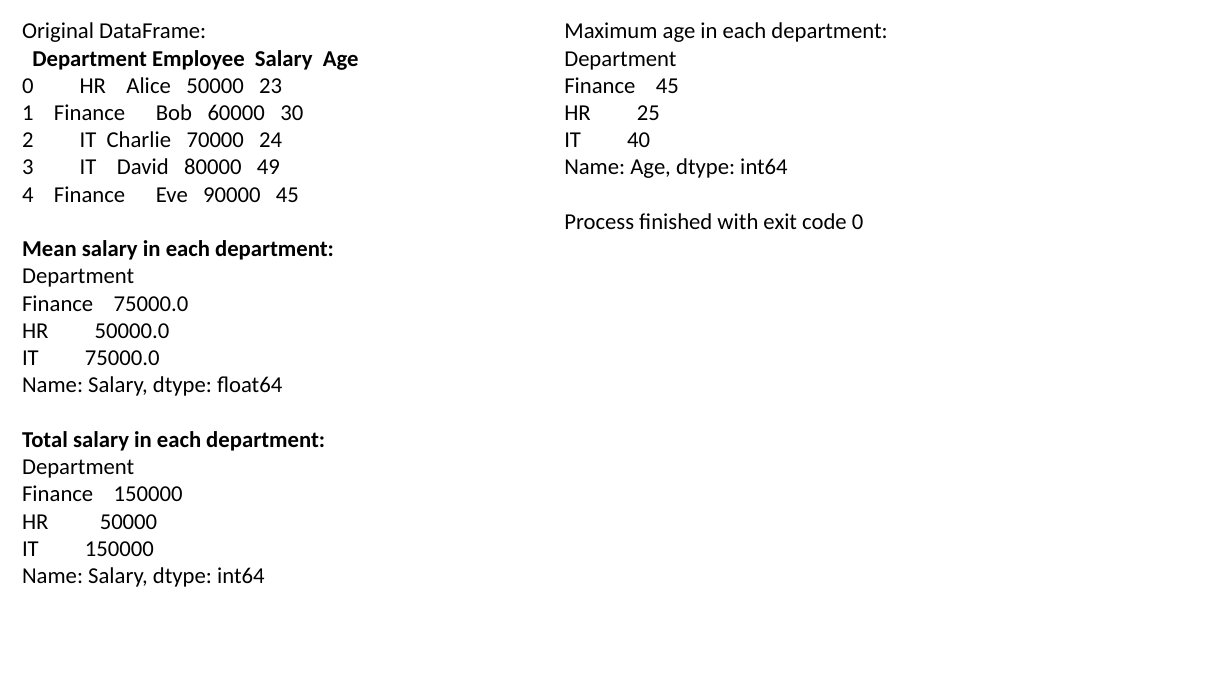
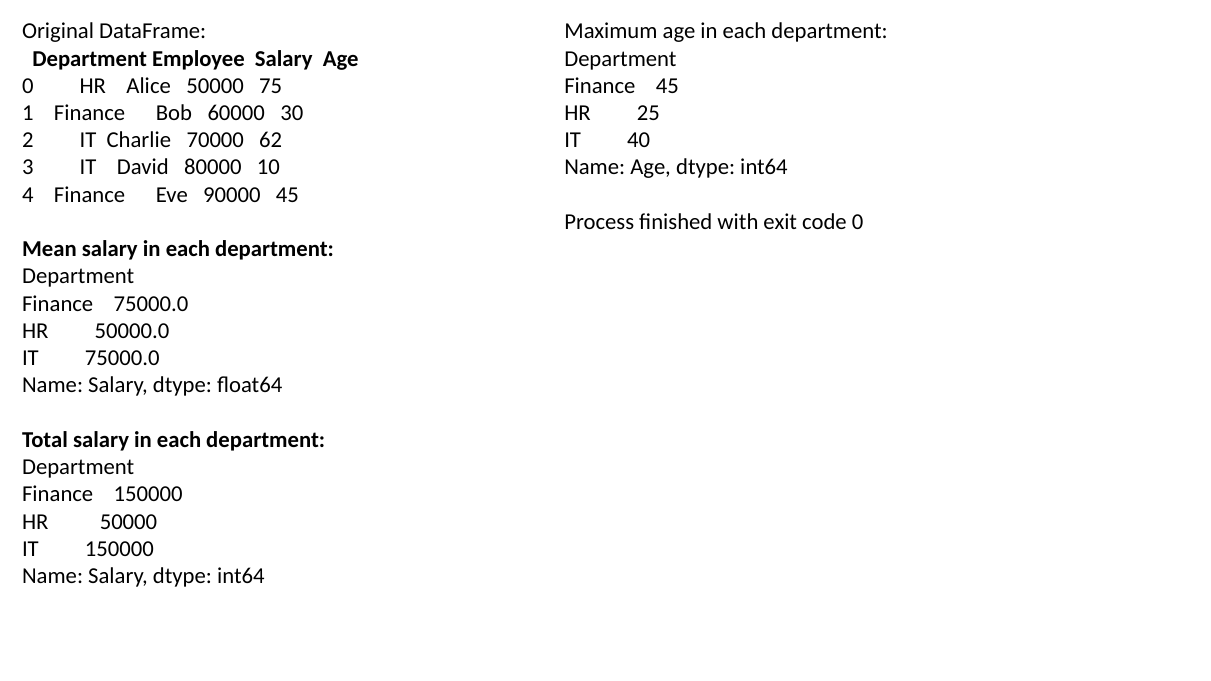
23: 23 -> 75 (271, 86)
24: 24 -> 62 (271, 140)
49: 49 -> 10 (268, 168)
